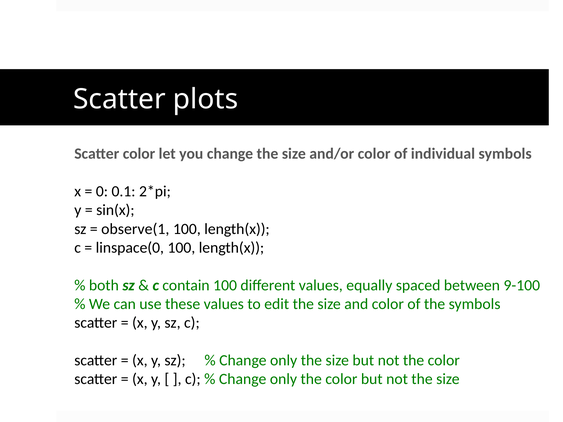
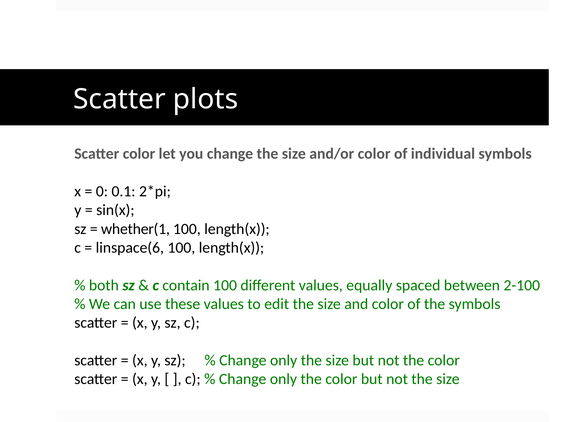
observe(1: observe(1 -> whether(1 (135, 229)
linspace(0: linspace(0 -> linspace(6 (130, 248)
9-100: 9-100 -> 2-100 (522, 285)
